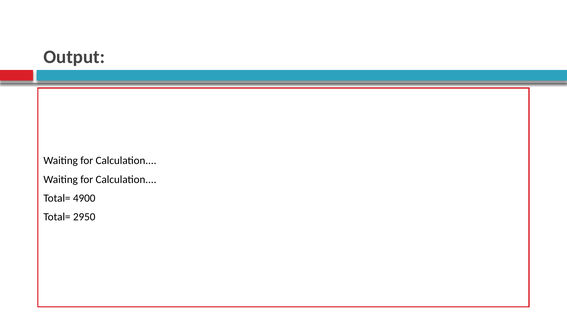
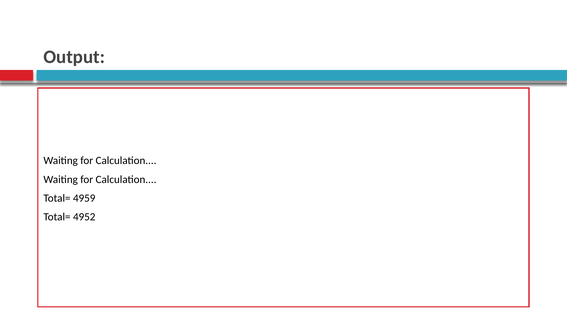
4900: 4900 -> 4959 (84, 198)
2950: 2950 -> 4952 (84, 217)
